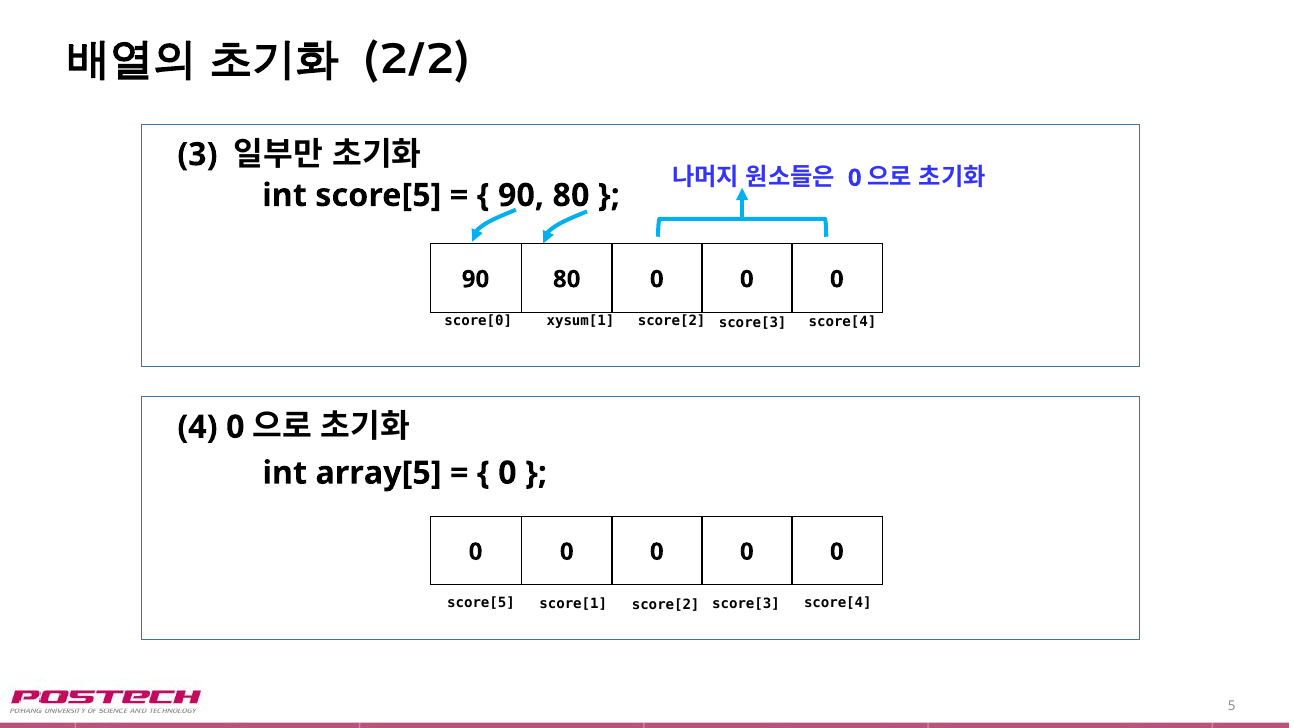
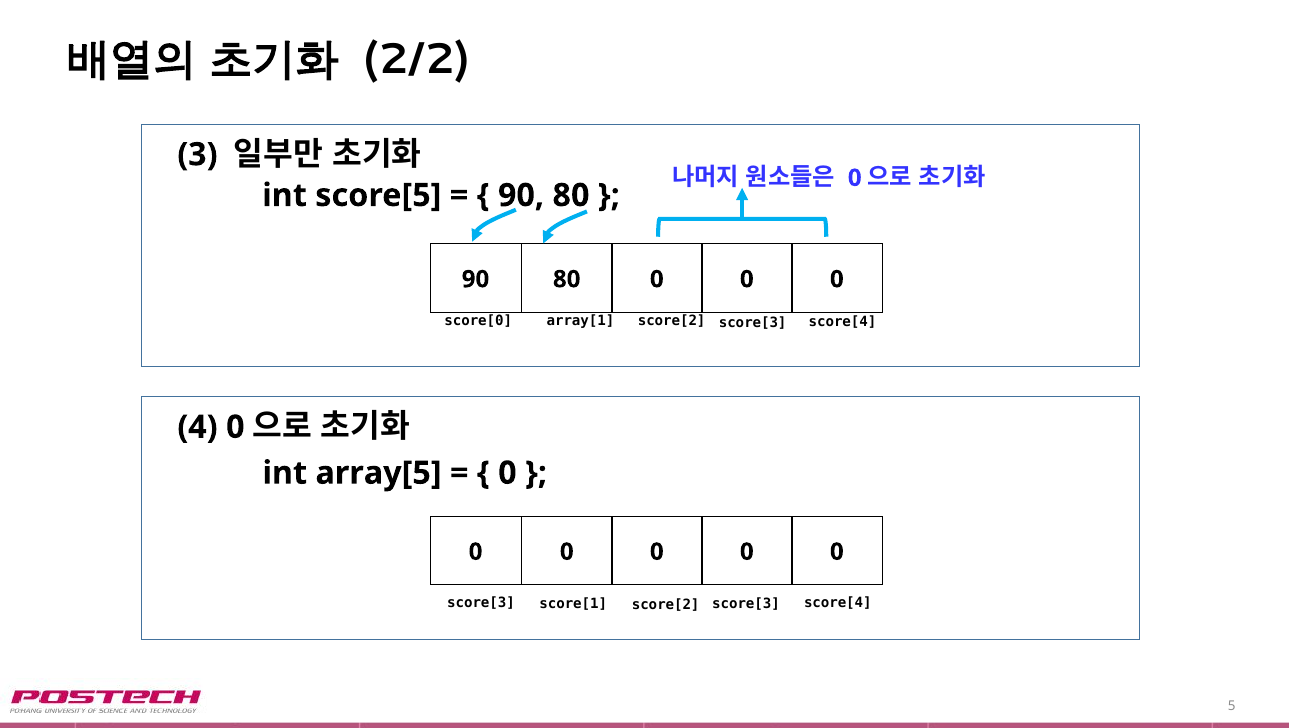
xysum[1: xysum[1 -> array[1 (580, 321)
score[5: score[5 -> score[3 (481, 603)
